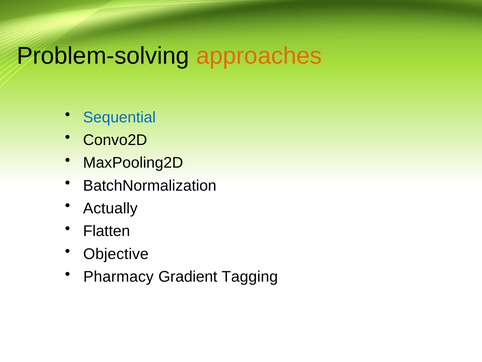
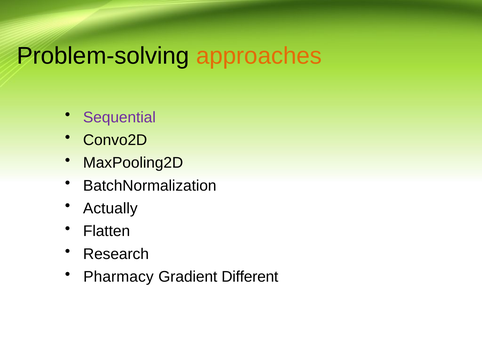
Sequential colour: blue -> purple (119, 117)
Objective: Objective -> Research (116, 254)
Tagging: Tagging -> Different (250, 276)
